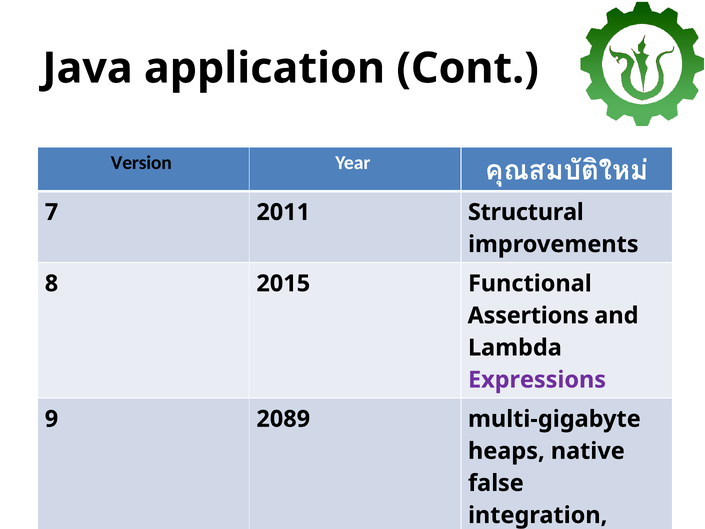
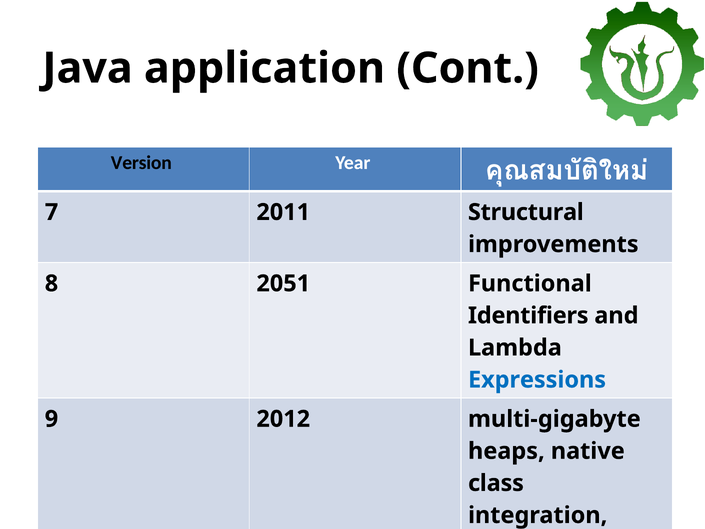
2015: 2015 -> 2051 (283, 283)
Assertions: Assertions -> Identifiers (528, 315)
Expressions colour: purple -> blue (537, 380)
2089: 2089 -> 2012 (283, 419)
false: false -> class (496, 483)
